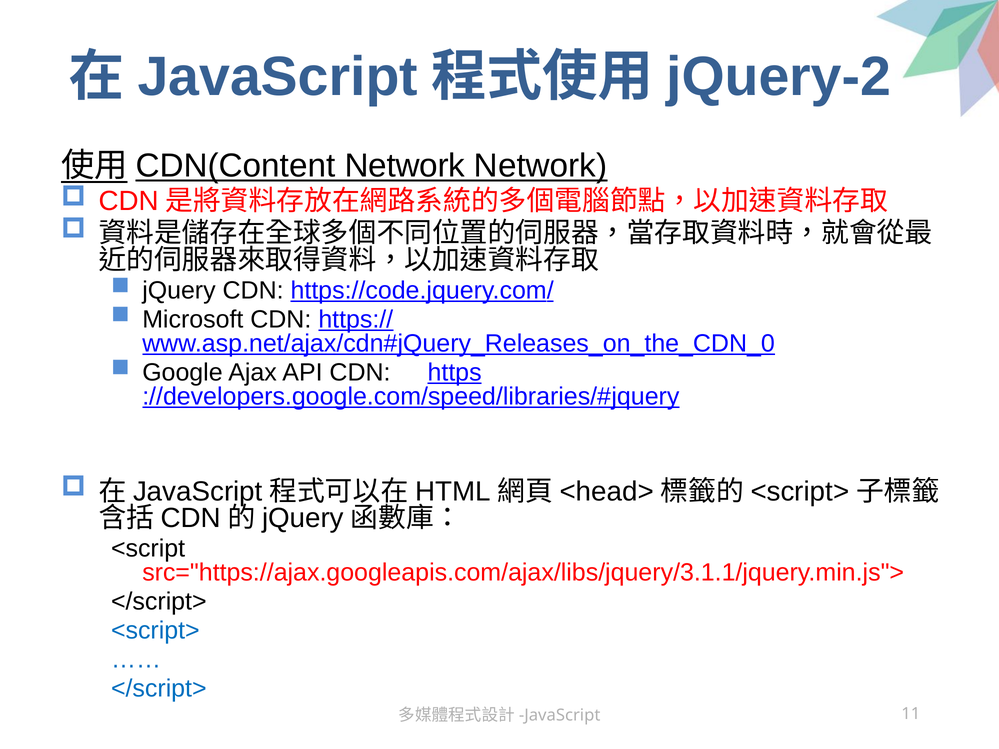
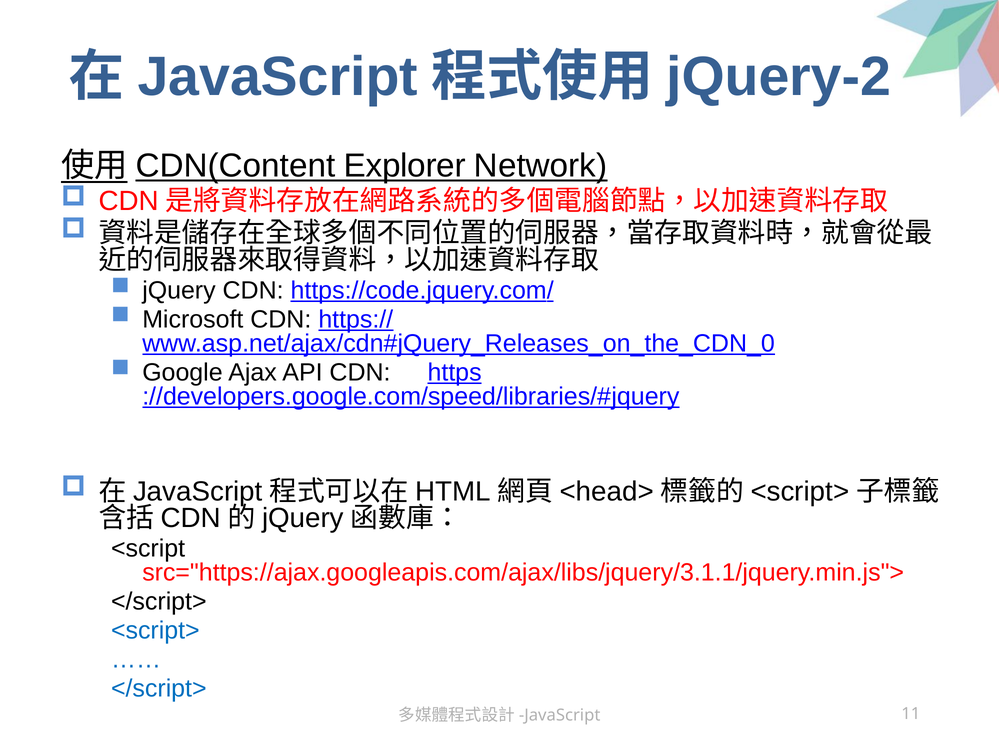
Network: Network -> Explorer (405, 166)
